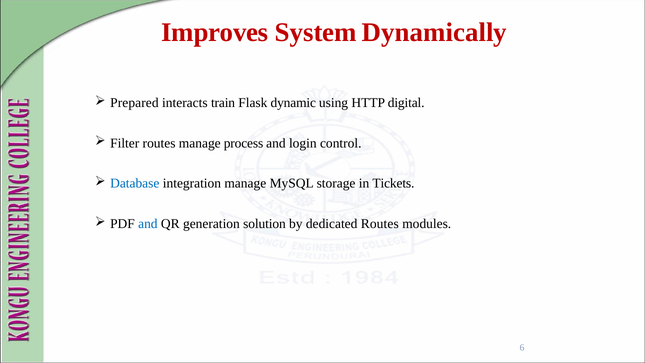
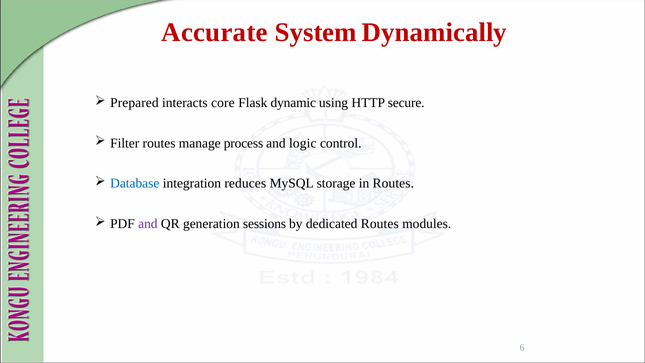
Improves: Improves -> Accurate (215, 33)
train: train -> core (223, 103)
digital: digital -> secure (406, 103)
login: login -> logic (303, 143)
integration manage: manage -> reduces (245, 183)
in Tickets: Tickets -> Routes (393, 183)
and colour: blue -> purple (148, 224)
solution: solution -> sessions (265, 224)
